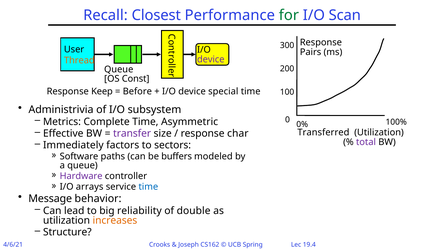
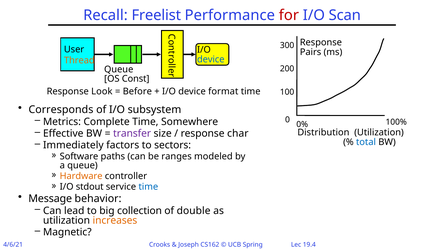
Closest: Closest -> Freelist (156, 15)
for colour: green -> red (289, 15)
device colour: purple -> blue (211, 59)
Keep: Keep -> Look (102, 91)
special: special -> format (223, 91)
Administrivia: Administrivia -> Corresponds (61, 110)
Asymmetric: Asymmetric -> Somewhere (190, 122)
Transferred: Transferred -> Distribution (323, 132)
total colour: purple -> blue (366, 142)
buffers: buffers -> ranges (177, 156)
Hardware colour: purple -> orange (81, 176)
arrays: arrays -> stdout (90, 187)
reliability: reliability -> collection (140, 210)
Structure: Structure -> Magnetic (67, 232)
